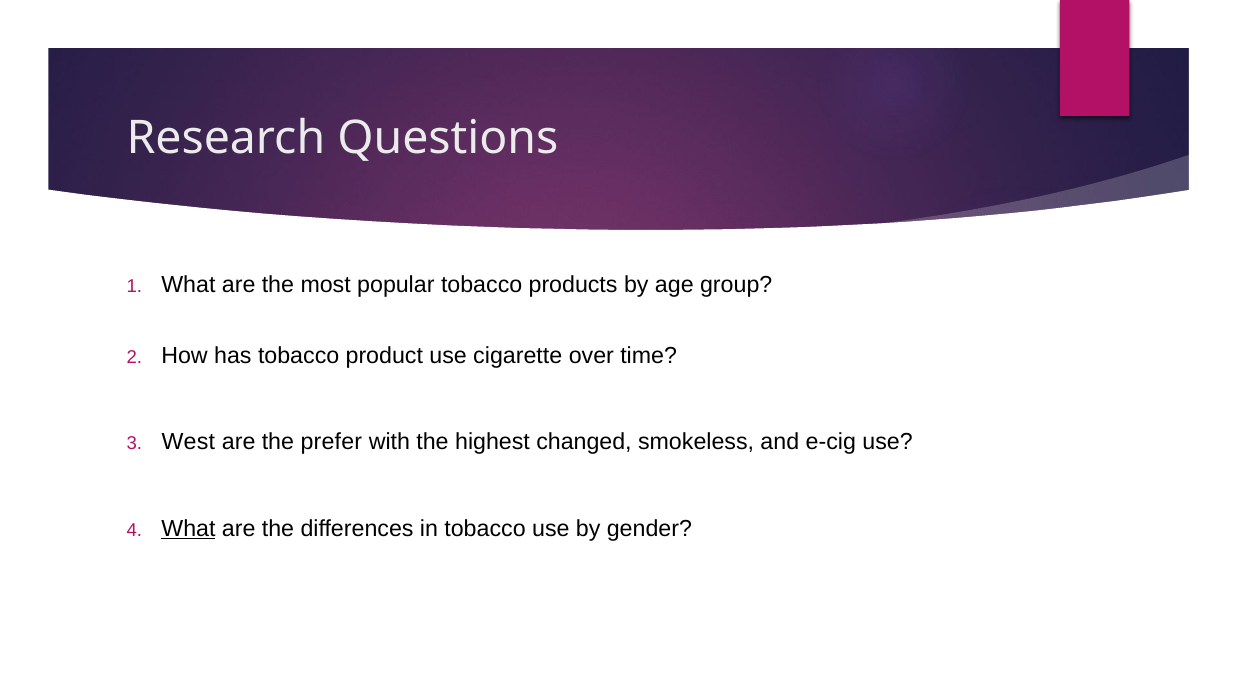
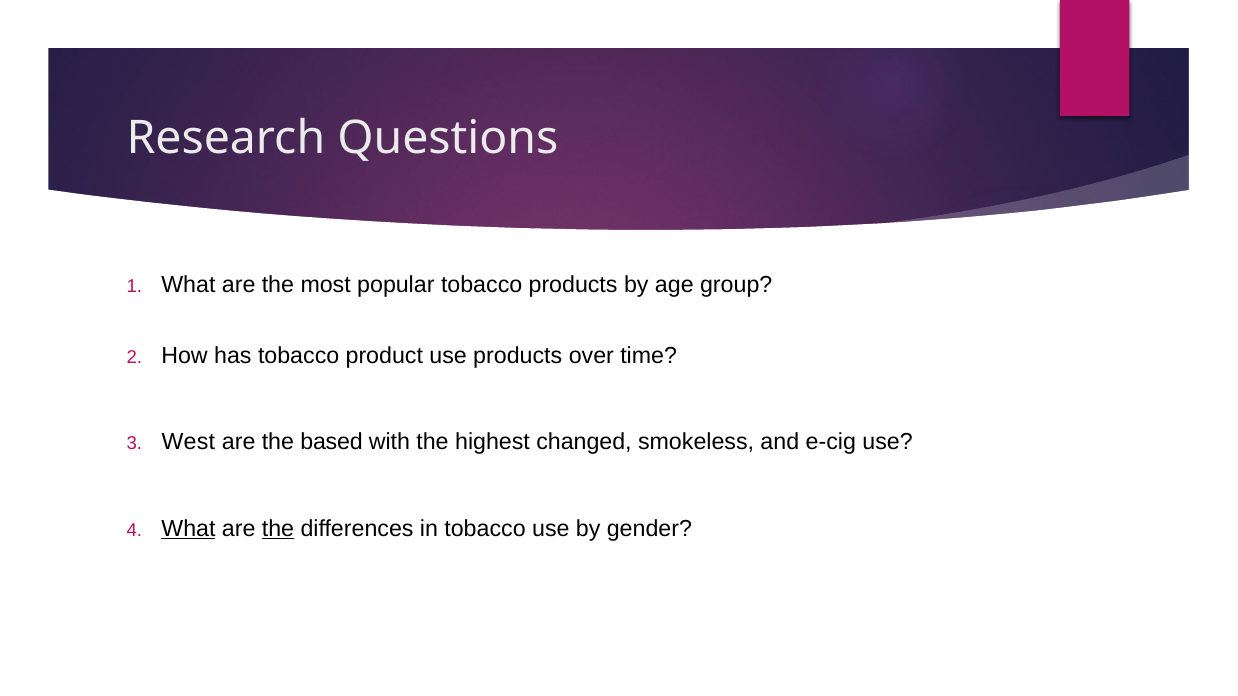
use cigarette: cigarette -> products (518, 356)
prefer: prefer -> based (332, 442)
the underline: none -> present (278, 529)
